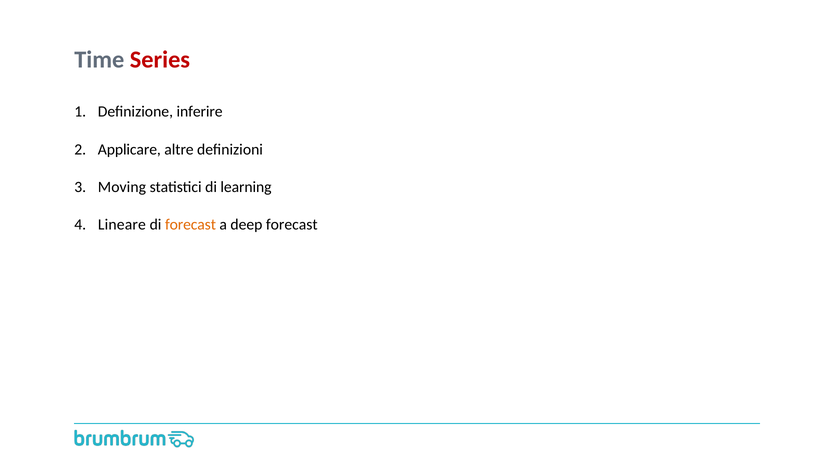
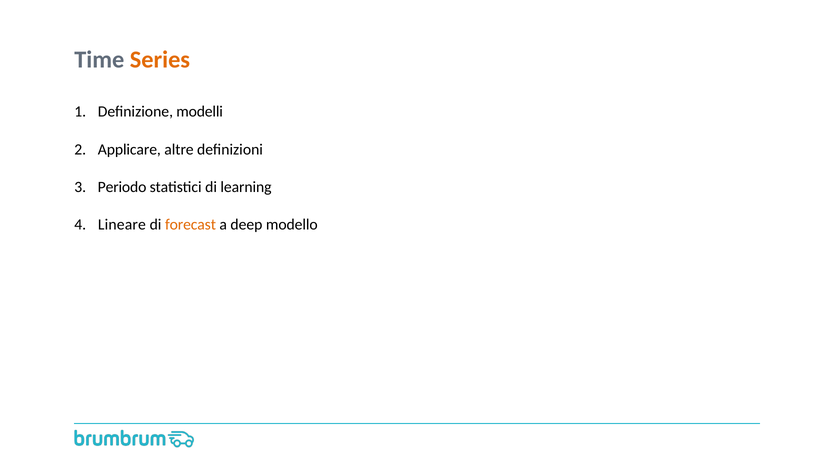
Series colour: red -> orange (160, 60)
inferire: inferire -> modelli (200, 112)
Moving: Moving -> Periodo (122, 187)
deep forecast: forecast -> modello (292, 224)
